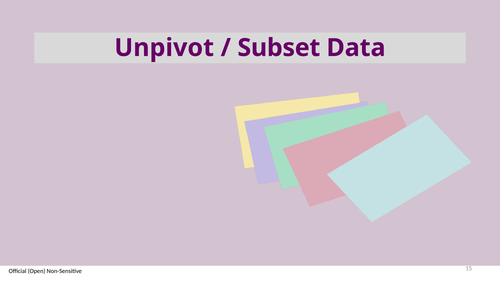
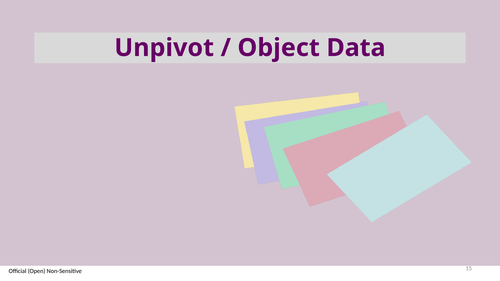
Subset: Subset -> Object (279, 48)
